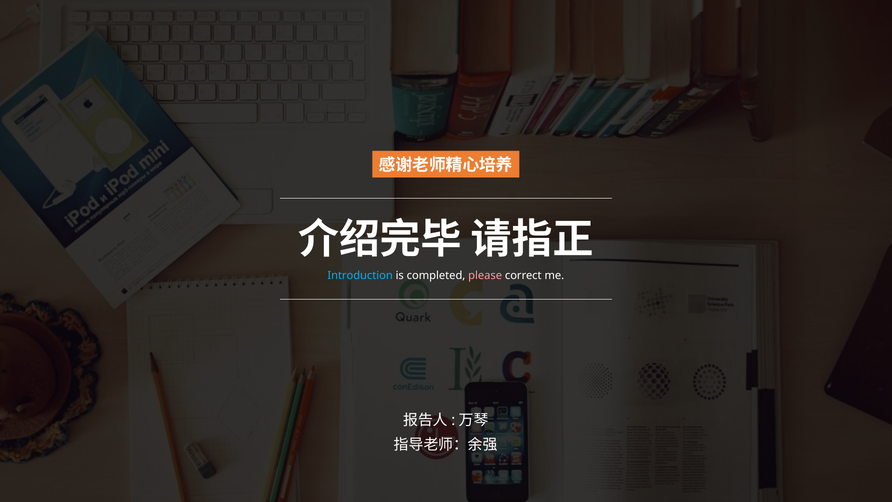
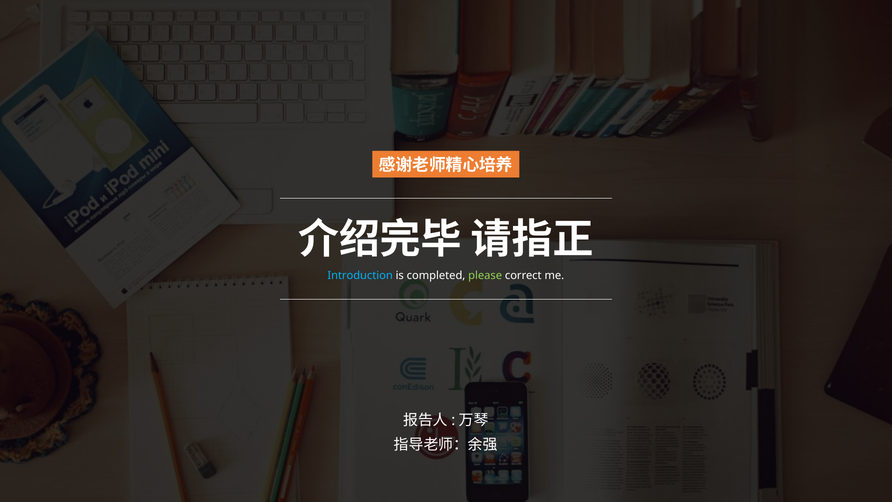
please colour: pink -> light green (485, 276)
